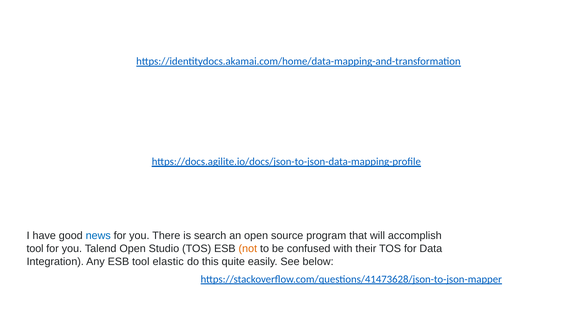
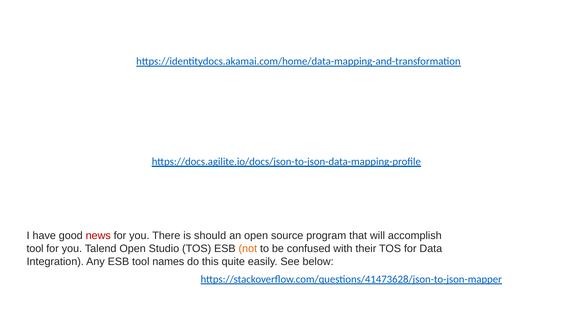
news colour: blue -> red (98, 236)
search: search -> should (210, 236)
elastic: elastic -> names (168, 262)
